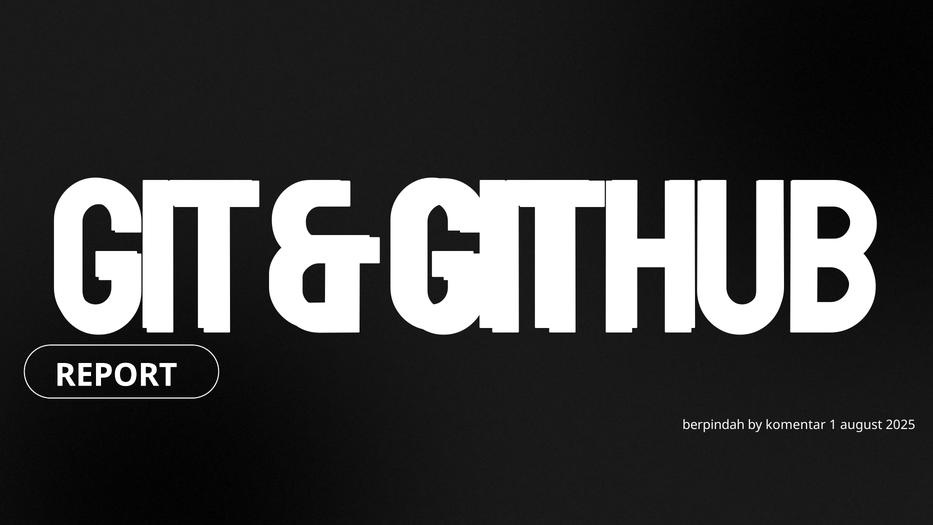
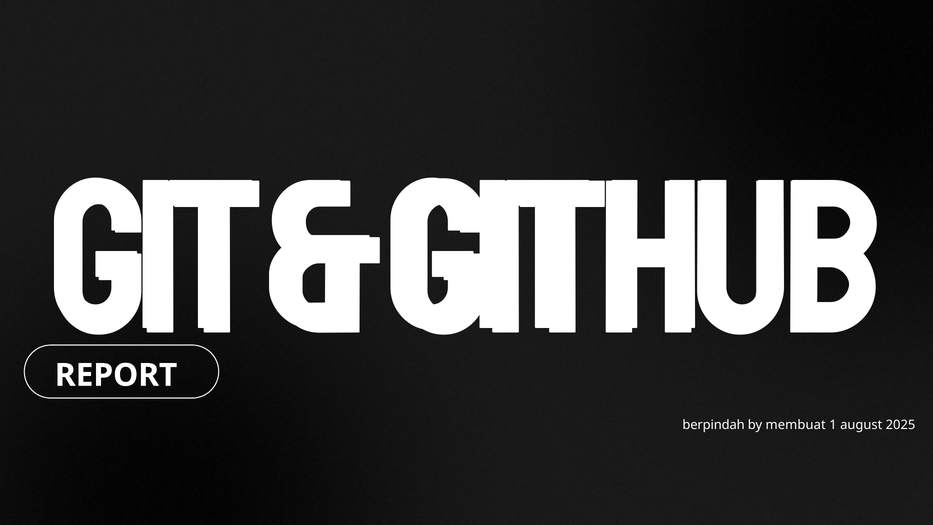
komentar: komentar -> membuat (796, 425)
